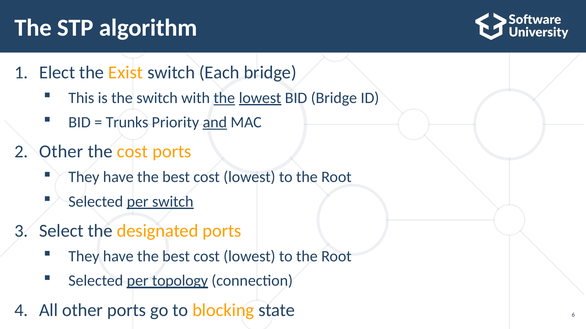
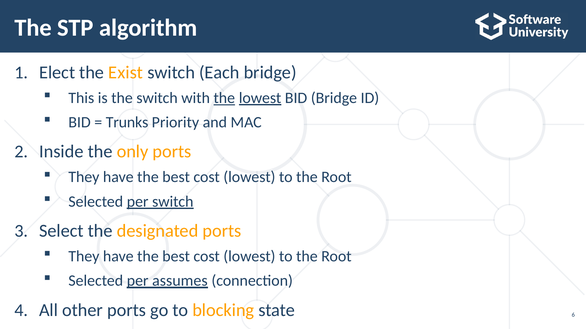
and underline: present -> none (215, 123)
Other: Other -> Inside (61, 152)
the cost: cost -> only (133, 152)
topology: topology -> assumes (180, 281)
